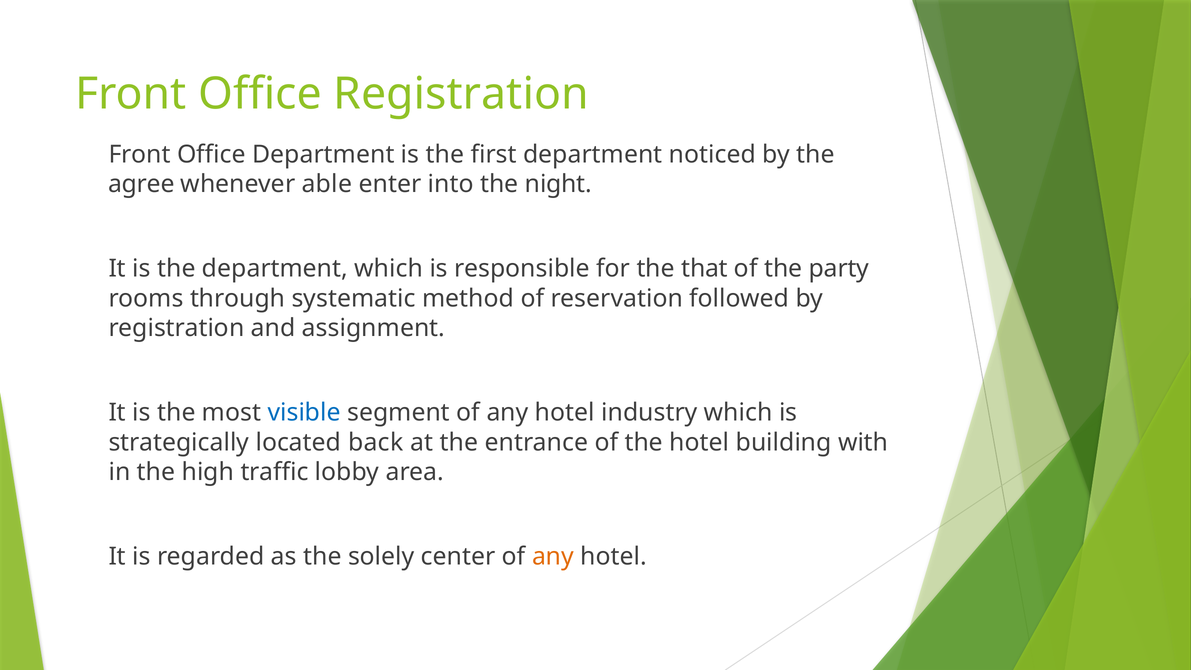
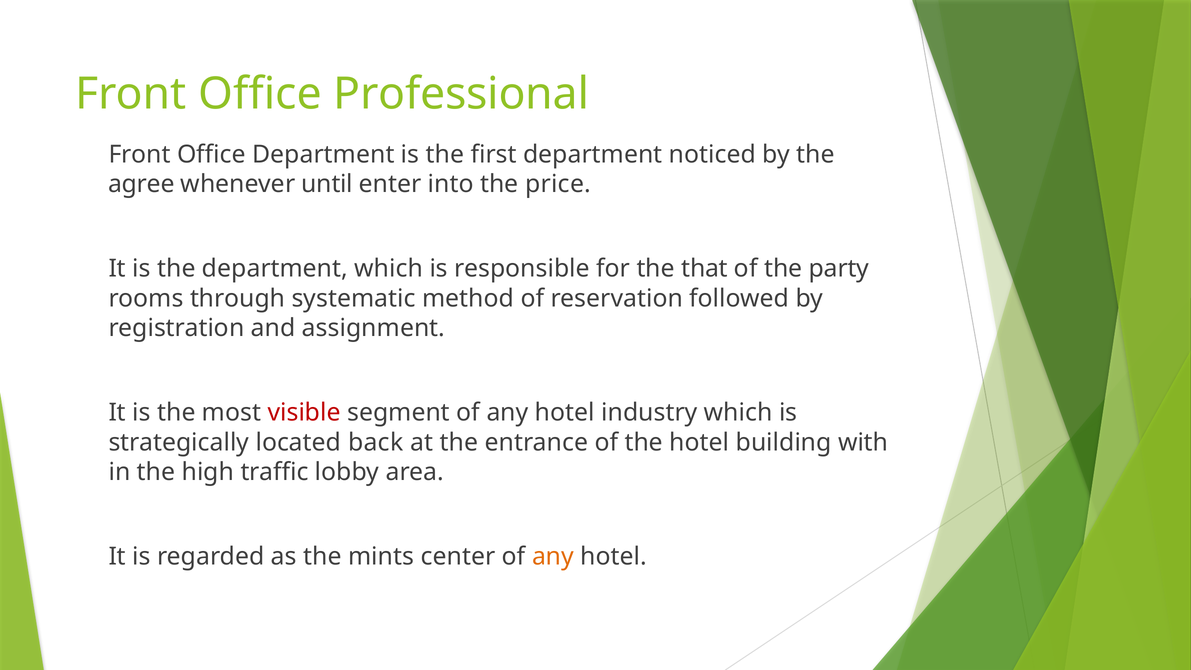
Office Registration: Registration -> Professional (461, 94)
able: able -> until (327, 184)
night: night -> price (558, 184)
visible colour: blue -> red (304, 413)
solely: solely -> mints (381, 556)
